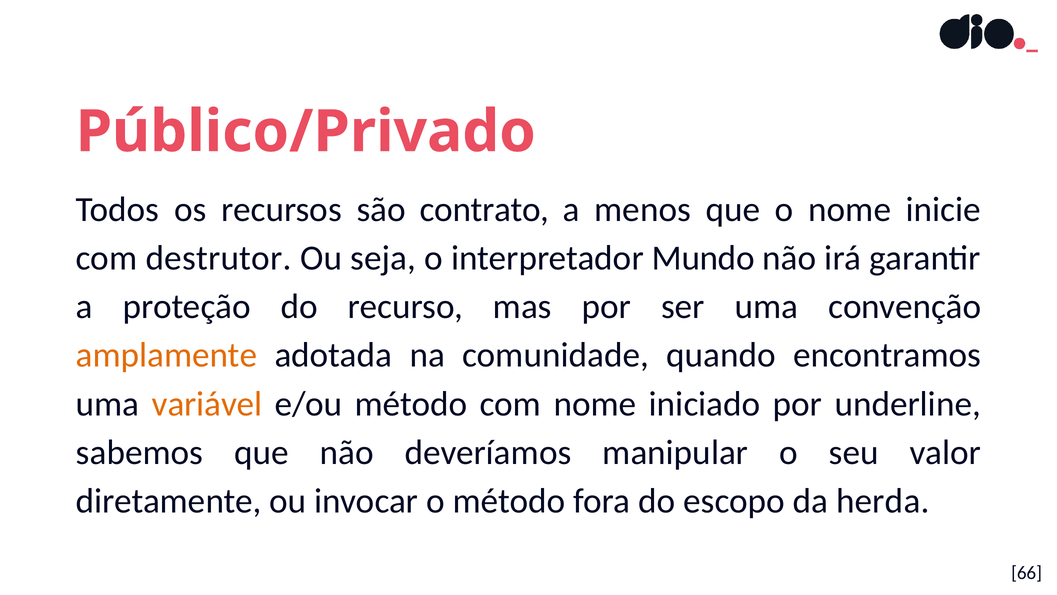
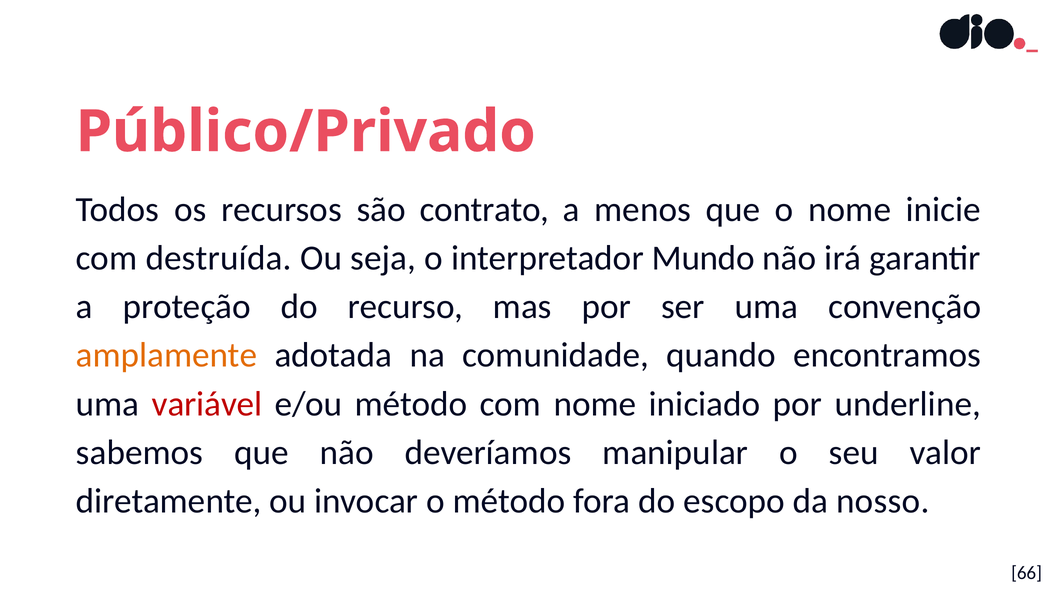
destrutor: destrutor -> destruída (219, 258)
variável colour: orange -> red (207, 404)
herda: herda -> nosso (883, 501)
